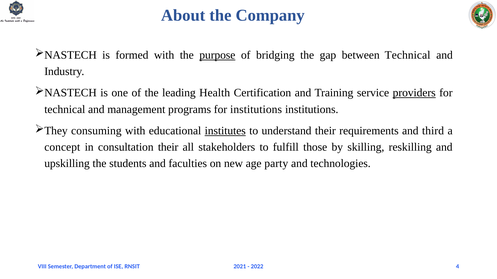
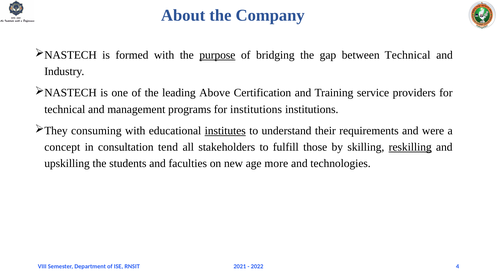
Health: Health -> Above (215, 93)
providers underline: present -> none (414, 93)
third: third -> were (433, 131)
consultation their: their -> tend (168, 147)
reskilling underline: none -> present (410, 147)
party: party -> more (276, 164)
